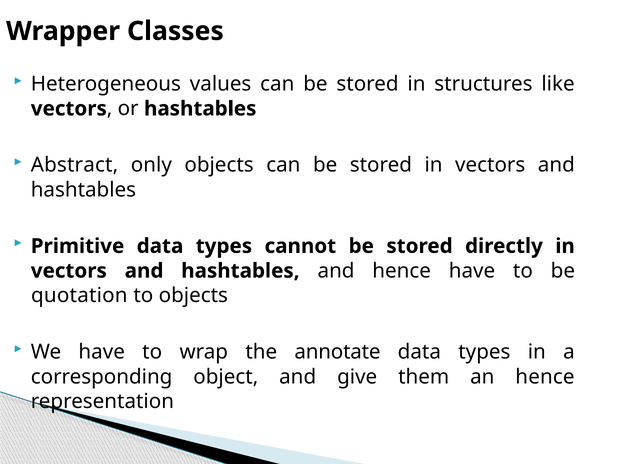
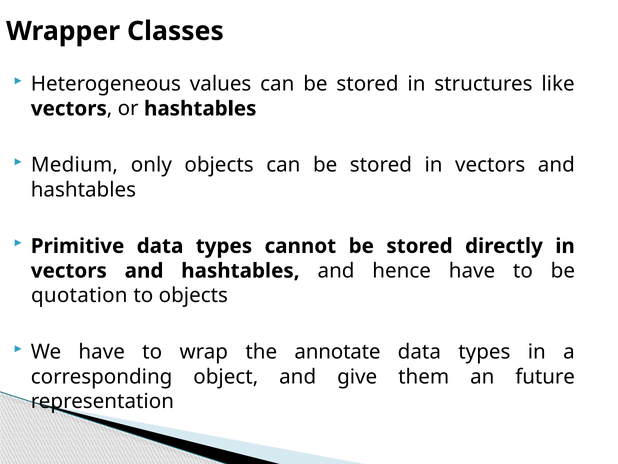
Abstract: Abstract -> Medium (74, 165)
an hence: hence -> future (545, 376)
